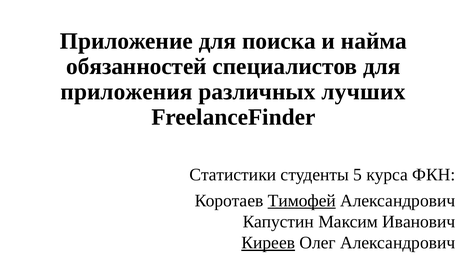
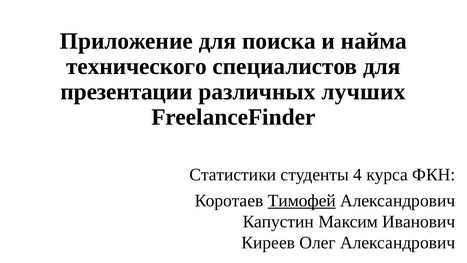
обязанностей: обязанностей -> технического (137, 66)
приложения: приложения -> презентации (127, 92)
5: 5 -> 4 (358, 175)
Киреев underline: present -> none (268, 243)
